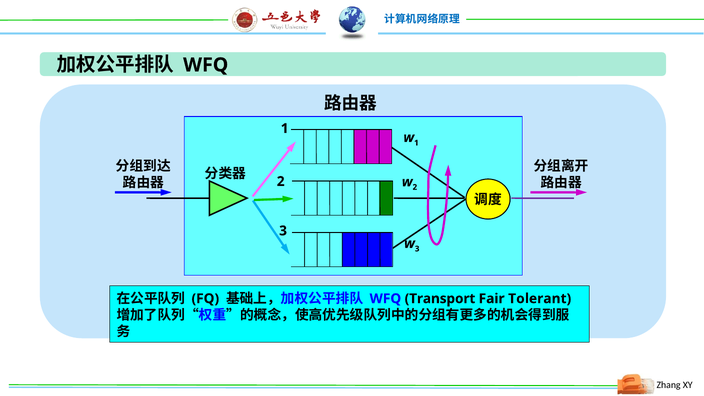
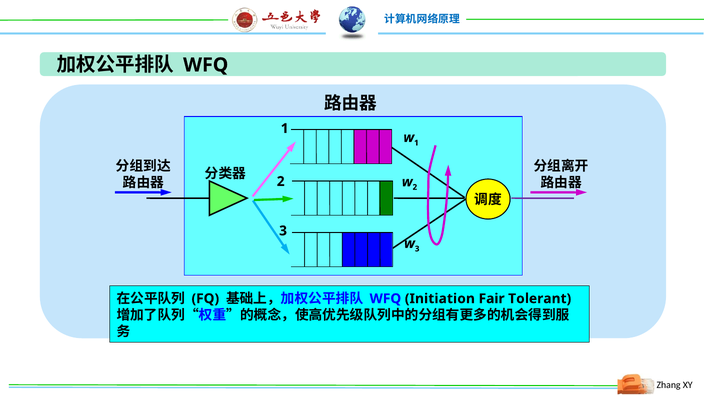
Transport: Transport -> Initiation (440, 299)
